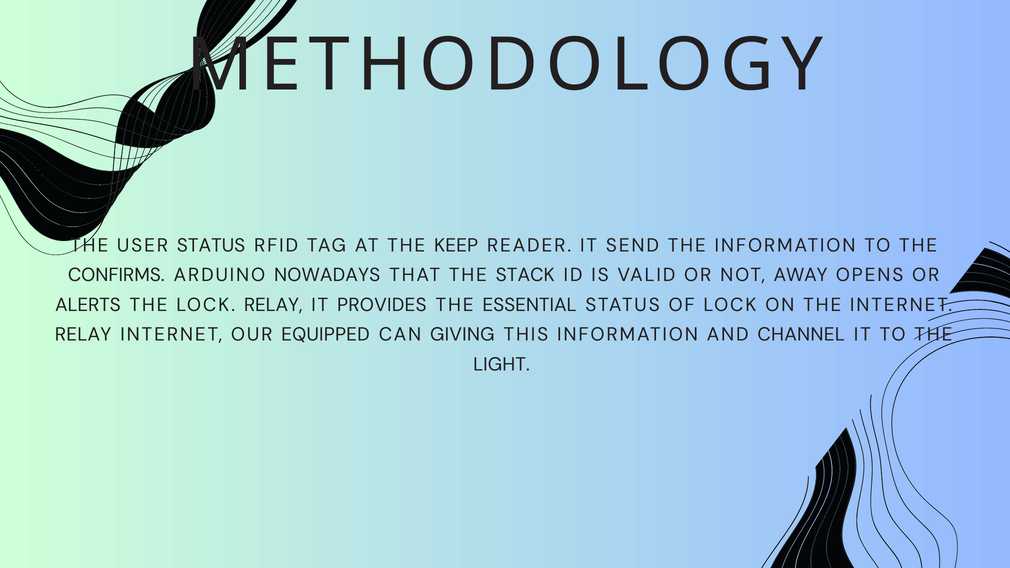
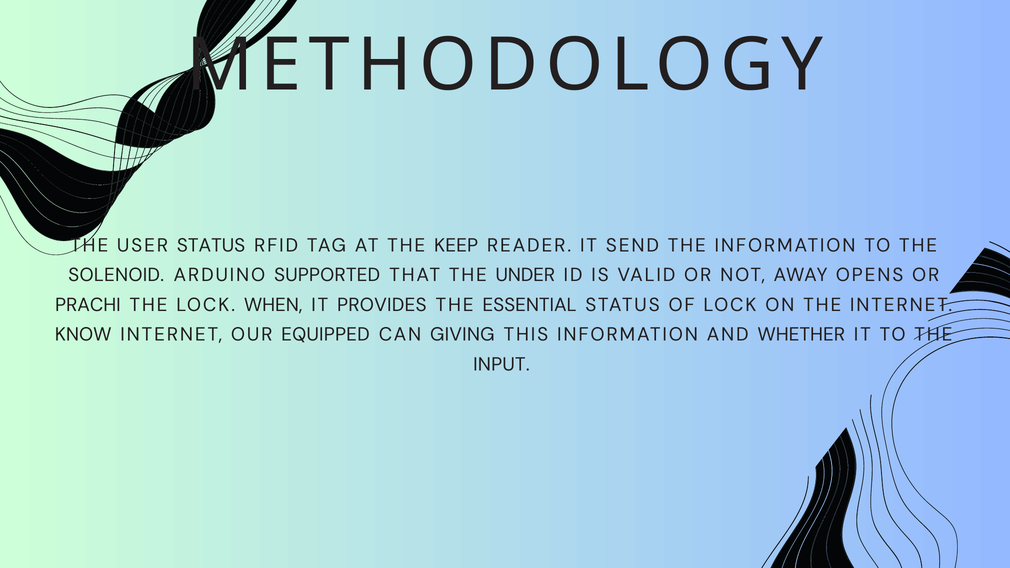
CONFIRMS: CONFIRMS -> SOLENOID (116, 275)
NOWADAYS: NOWADAYS -> SUPPORTED (327, 275)
STACK: STACK -> UNDER (525, 275)
ALERTS: ALERTS -> PRACHI (88, 305)
LOCK RELAY: RELAY -> WHEN (273, 305)
RELAY: RELAY -> KNOW (83, 335)
CHANNEL: CHANNEL -> WHETHER (801, 335)
LIGHT: LIGHT -> INPUT (501, 364)
